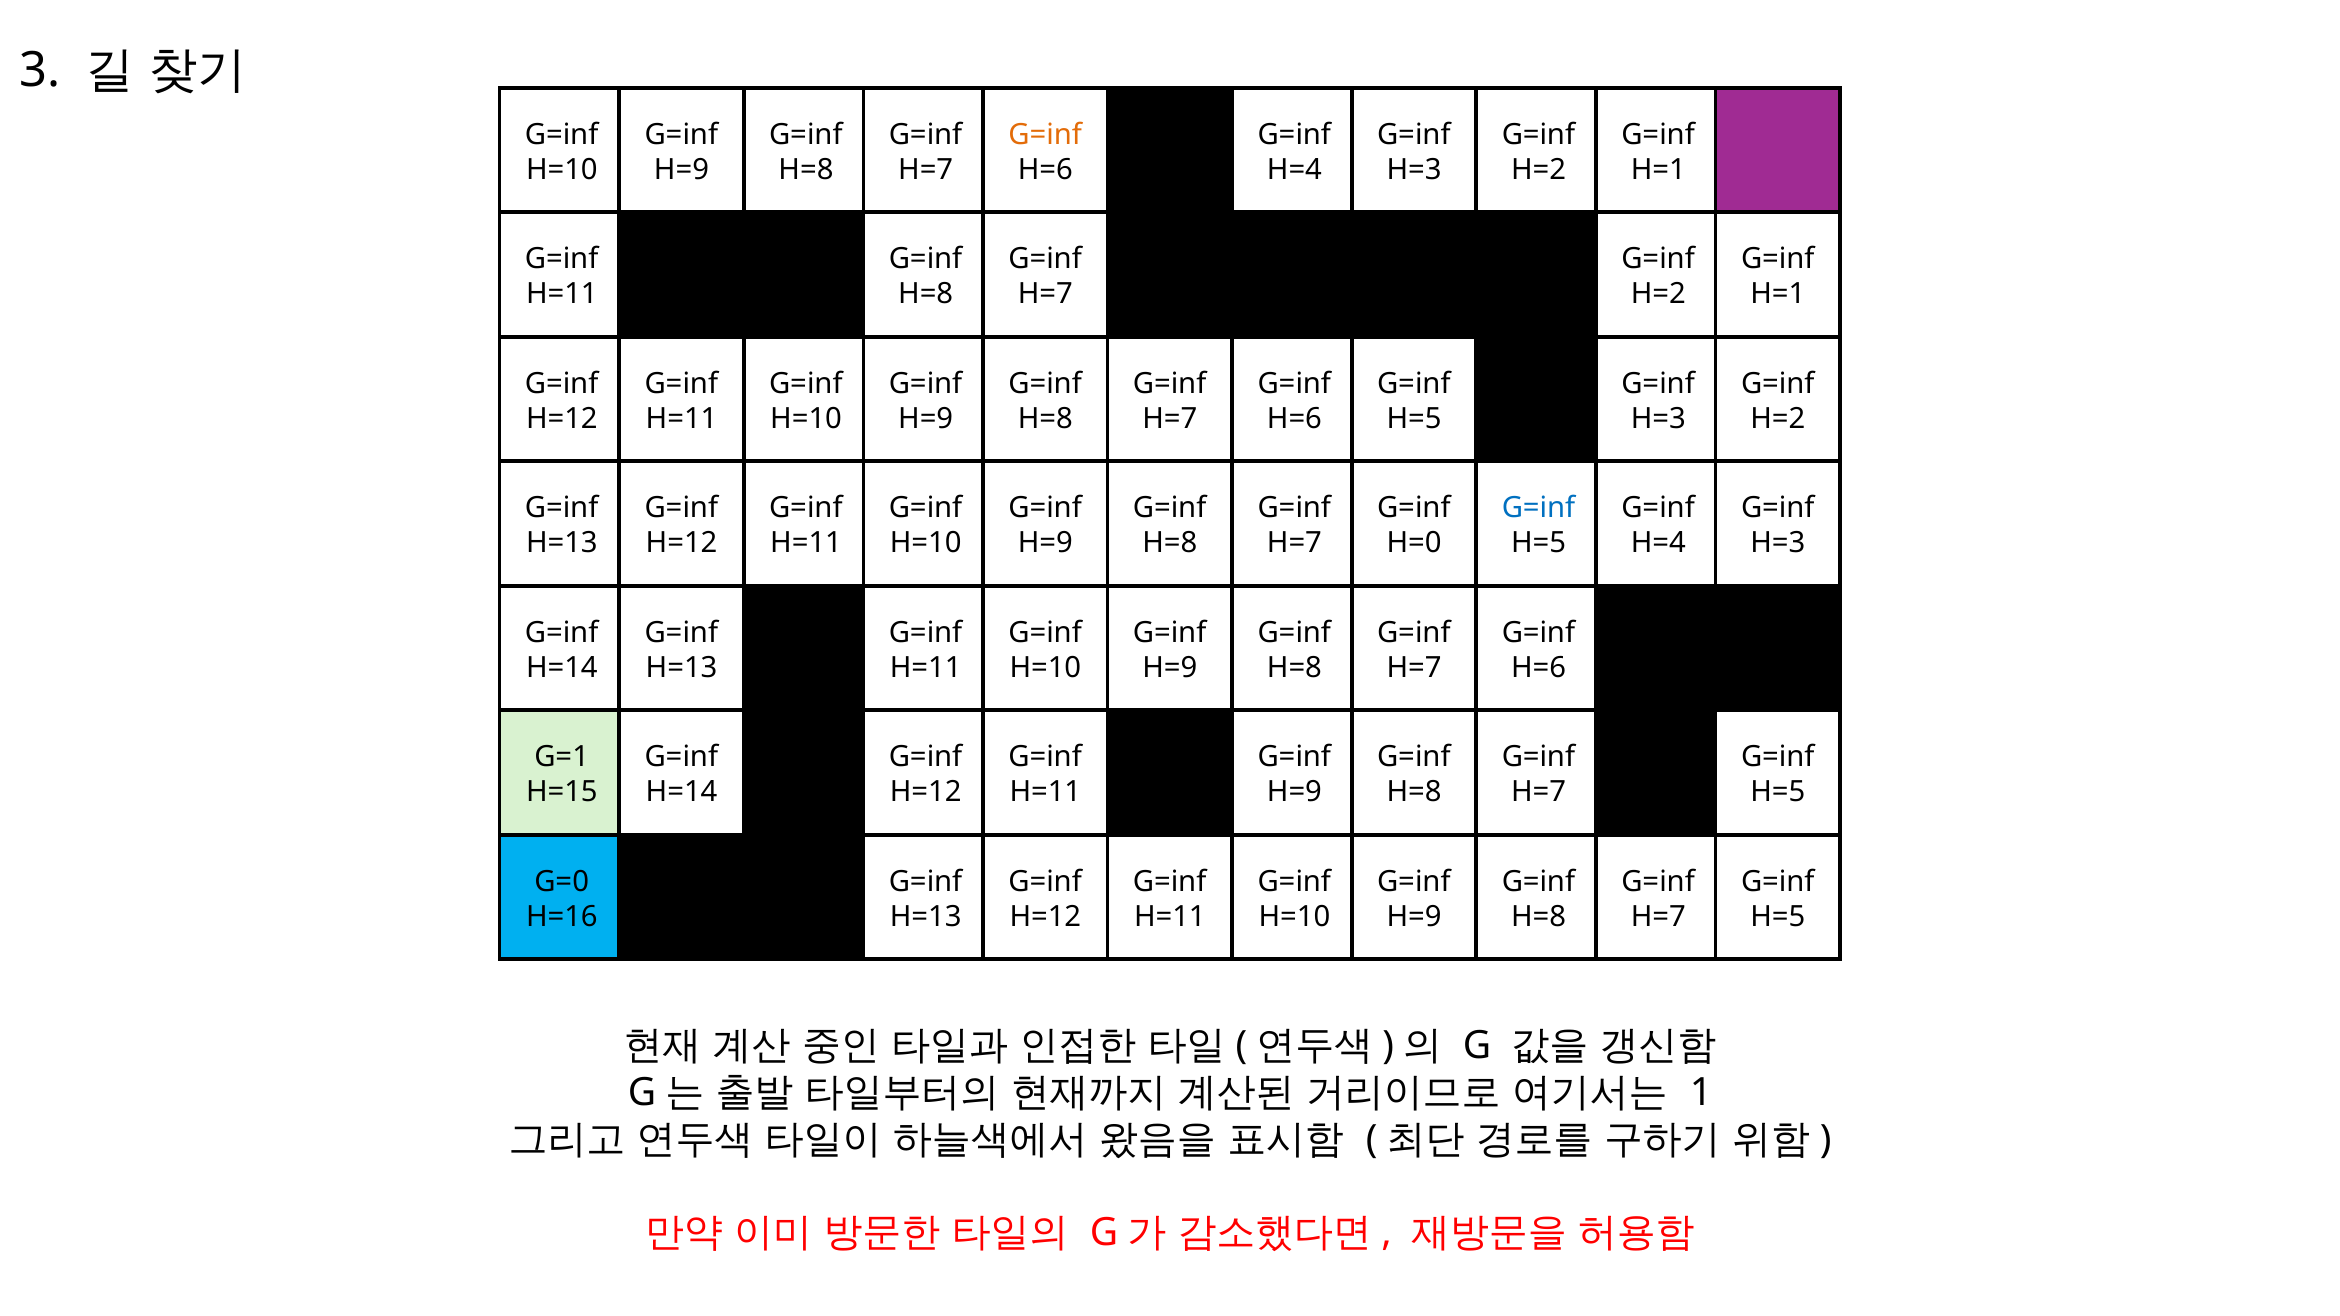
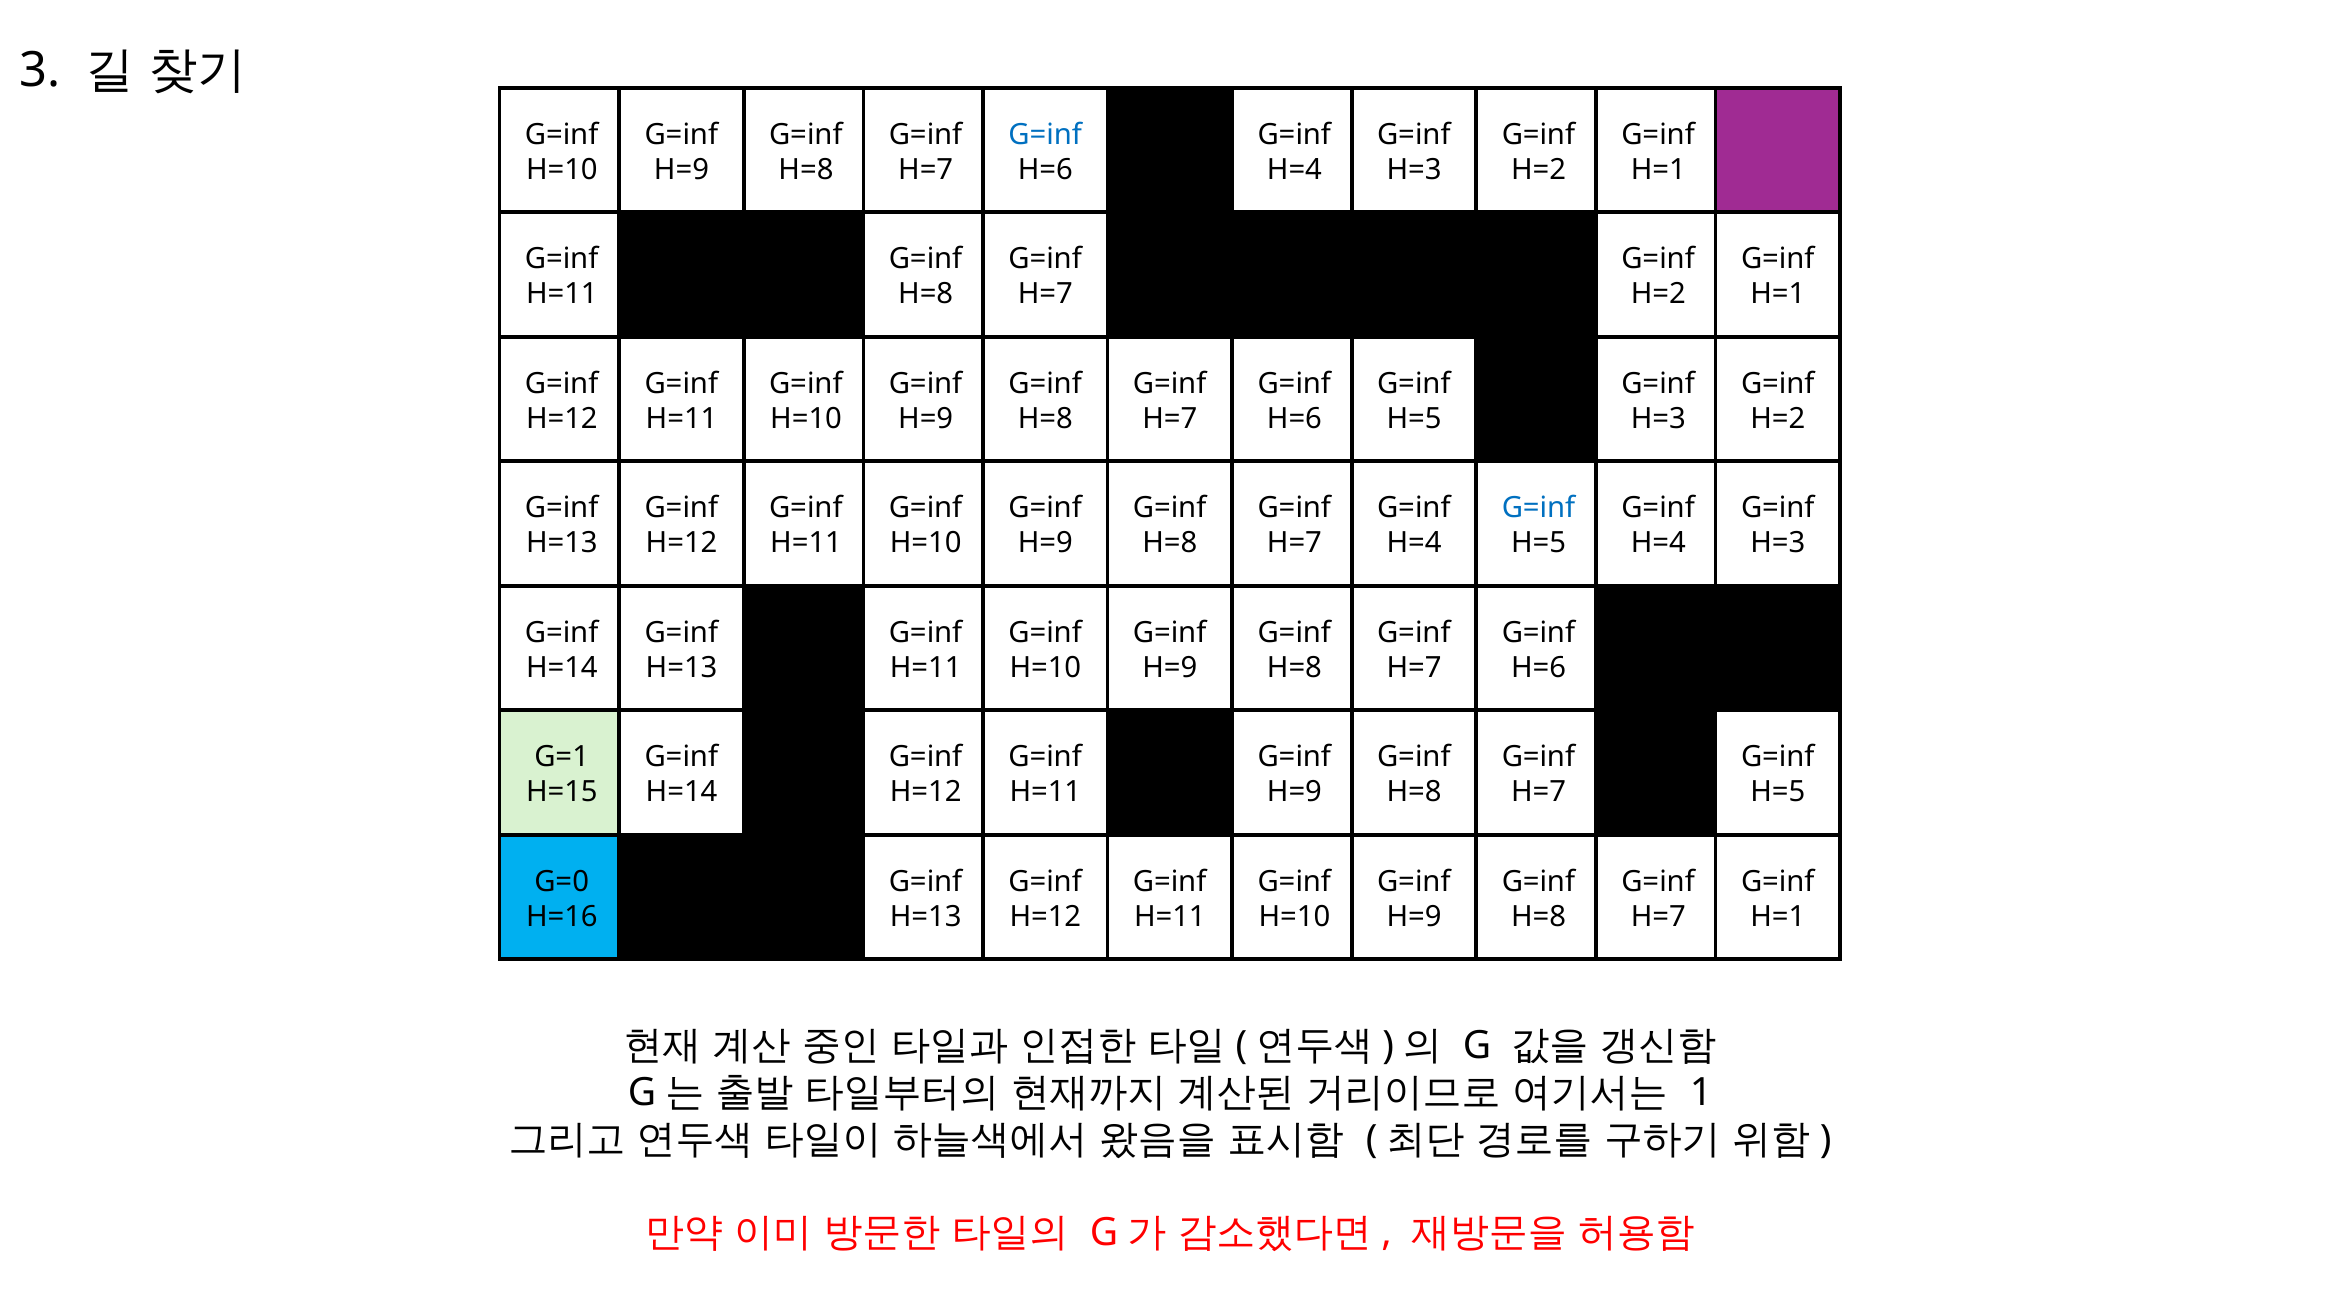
G=inf colour: orange -> blue (1045, 134)
H=0: H=0 -> H=4 (1414, 543)
H=5: H=5 -> H=1 (1778, 917)
